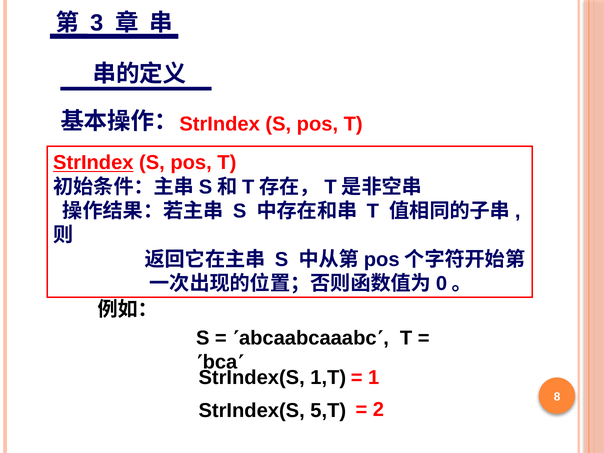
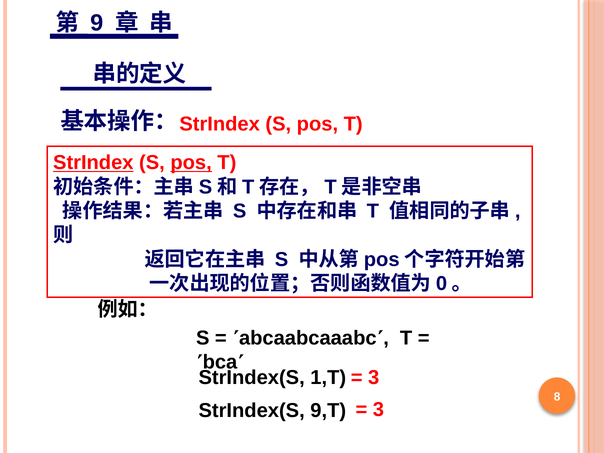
3: 3 -> 9 (97, 23)
pos underline: none -> present (191, 163)
1: 1 -> 3 (374, 377)
5,T: 5,T -> 9,T (328, 411)
2: 2 -> 3 (378, 410)
